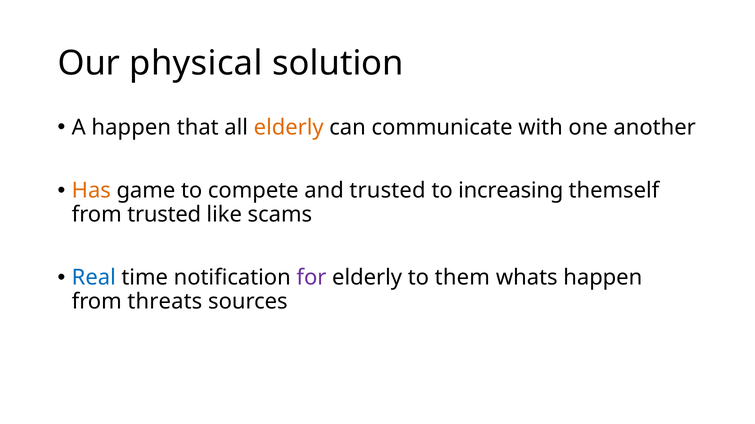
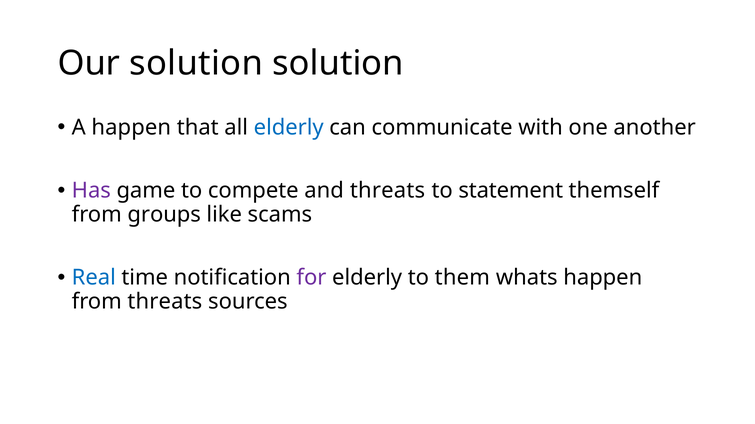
Our physical: physical -> solution (196, 63)
elderly colour: orange -> blue (289, 128)
Has colour: orange -> purple (91, 191)
and trusted: trusted -> threats (388, 191)
increasing: increasing -> statement (511, 191)
from trusted: trusted -> groups (164, 215)
